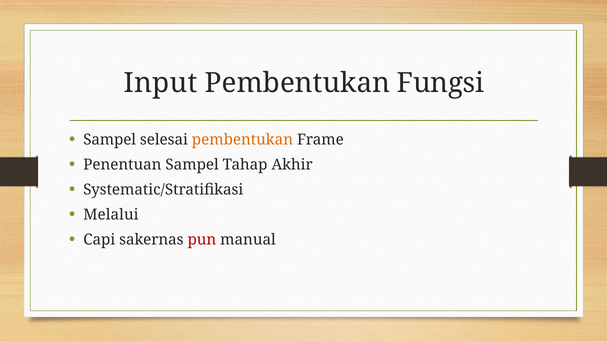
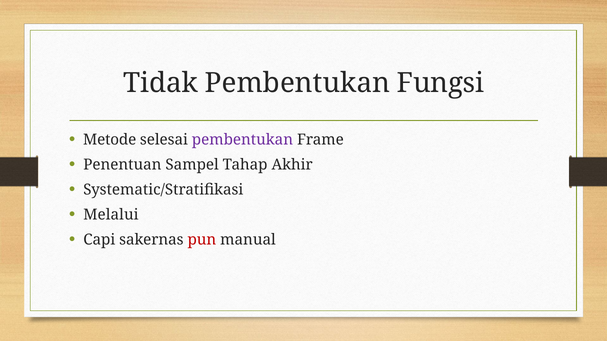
Input: Input -> Tidak (161, 83)
Sampel: Sampel -> Metode (110, 140)
pembentukan colour: orange -> purple (242, 140)
